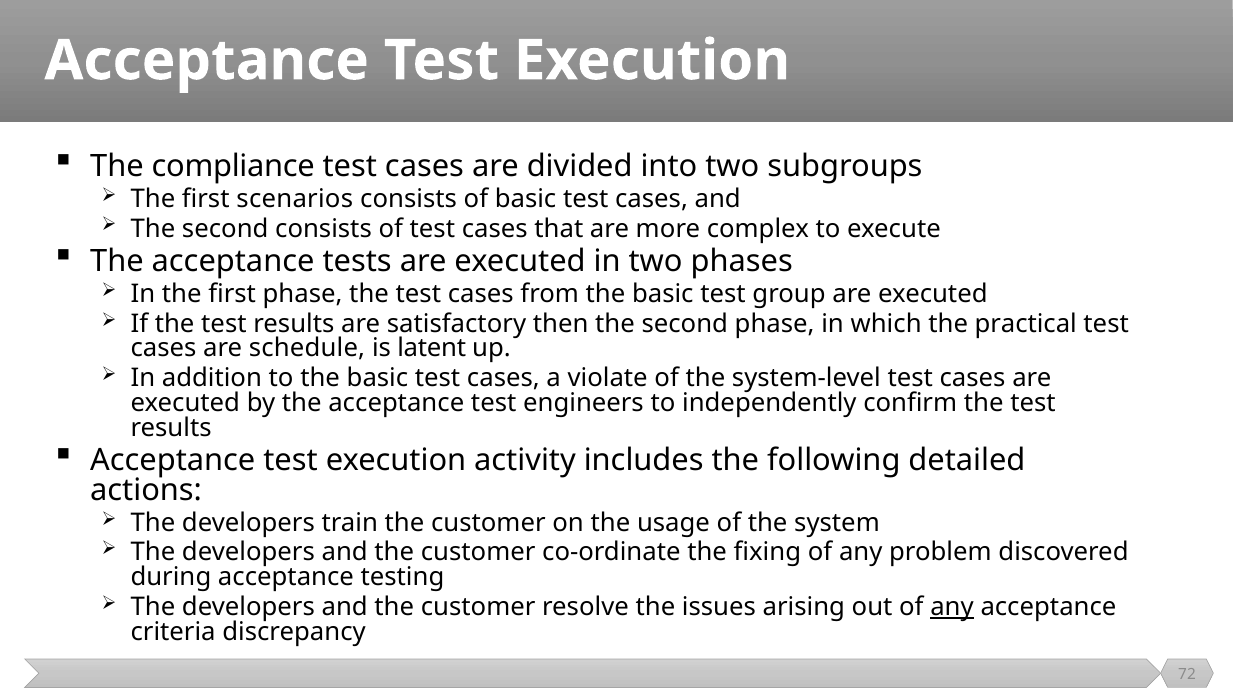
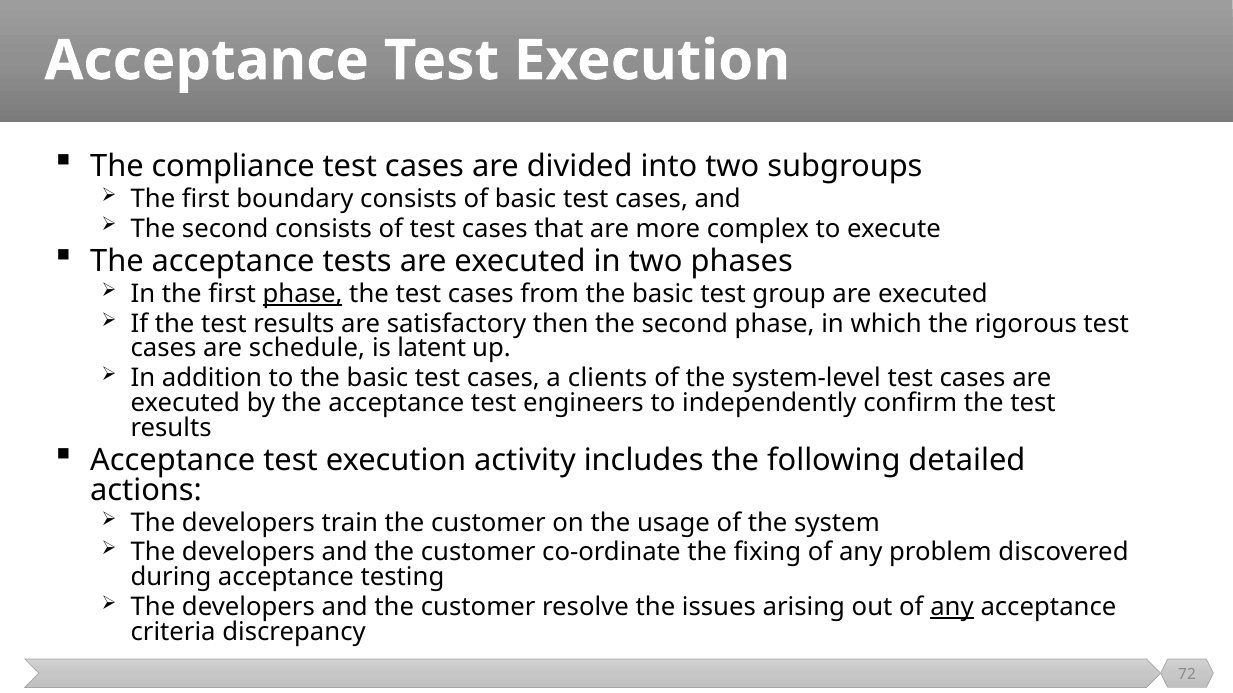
scenarios: scenarios -> boundary (295, 199)
phase underline: none -> present (303, 294)
practical: practical -> rigorous (1026, 324)
violate: violate -> clients (608, 379)
